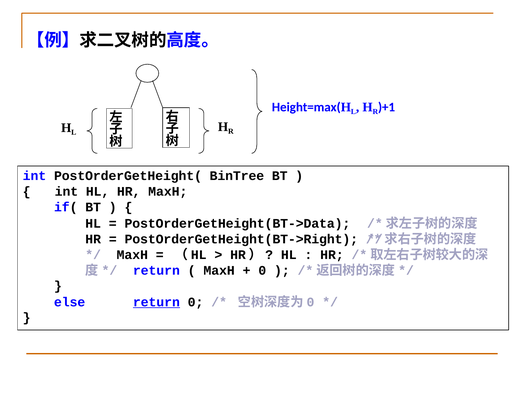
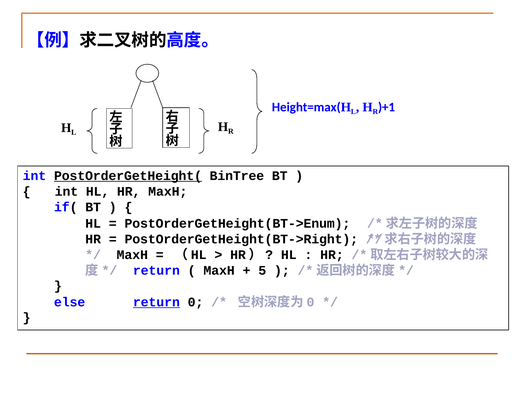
PostOrderGetHeight( underline: none -> present (128, 176)
PostOrderGetHeight(BT->Data: PostOrderGetHeight(BT->Data -> PostOrderGetHeight(BT->Enum (237, 223)
0: 0 -> 5 (262, 271)
